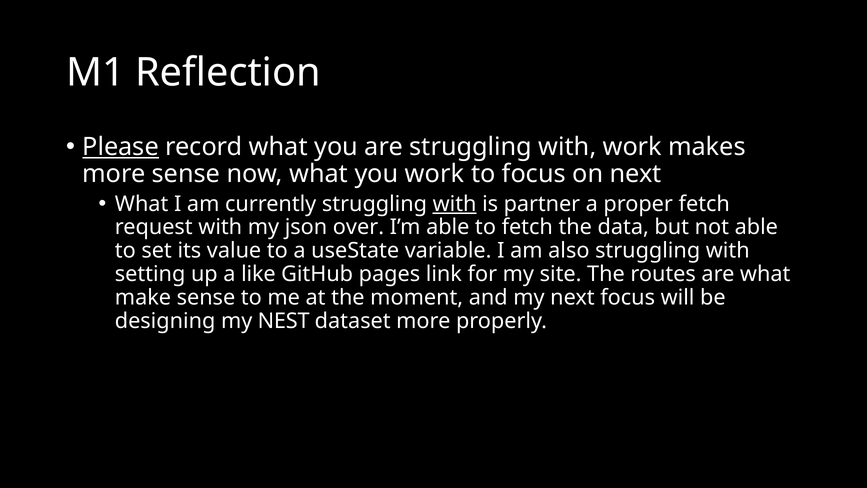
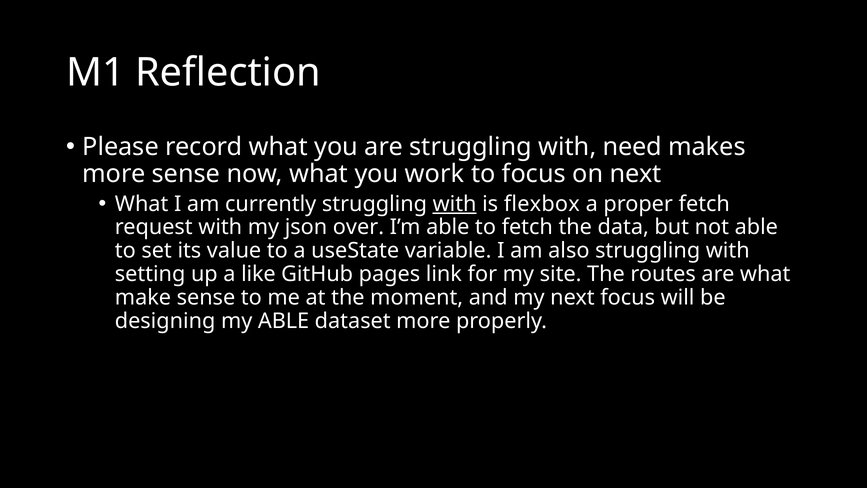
Please underline: present -> none (121, 147)
with work: work -> need (632, 147)
partner: partner -> flexbox (542, 204)
my NEST: NEST -> ABLE (284, 321)
